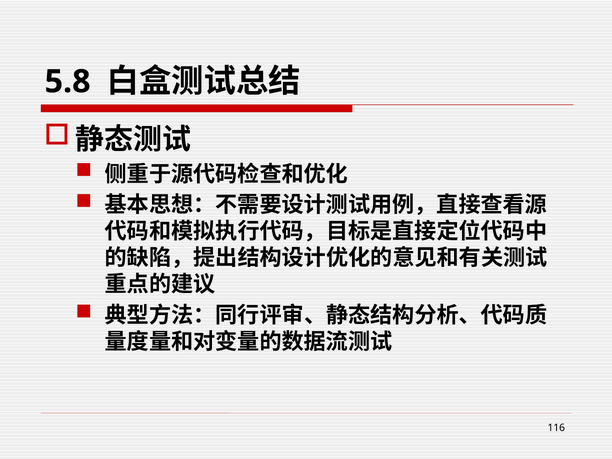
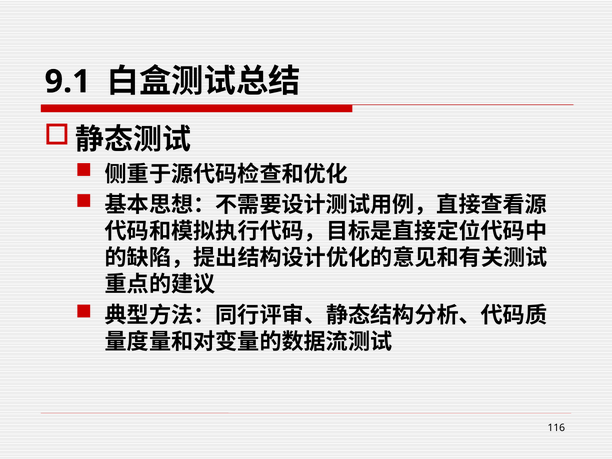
5.8: 5.8 -> 9.1 (68, 82)
